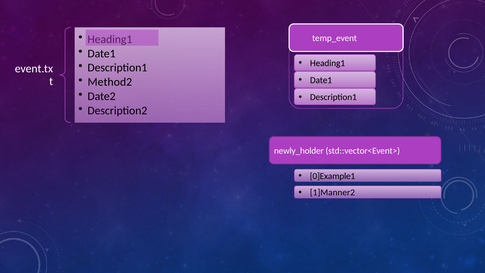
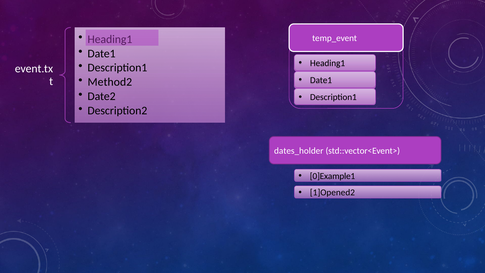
newly_holder: newly_holder -> dates_holder (299, 151)
1]Manner2: 1]Manner2 -> 1]Opened2 (332, 193)
